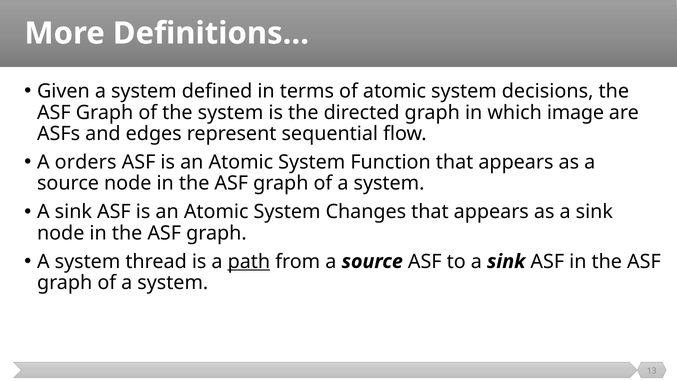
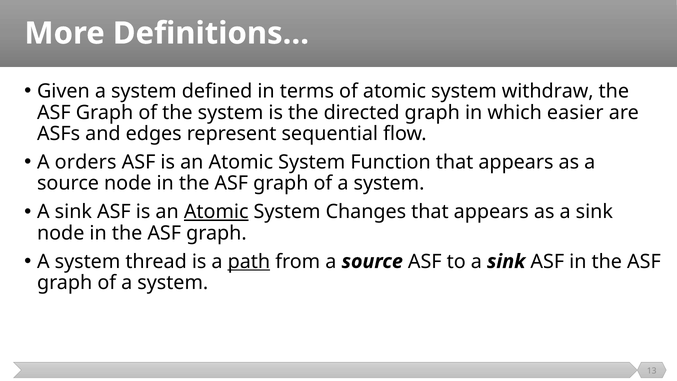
decisions: decisions -> withdraw (548, 91)
image: image -> easier (575, 112)
Atomic underline: none -> present (216, 212)
